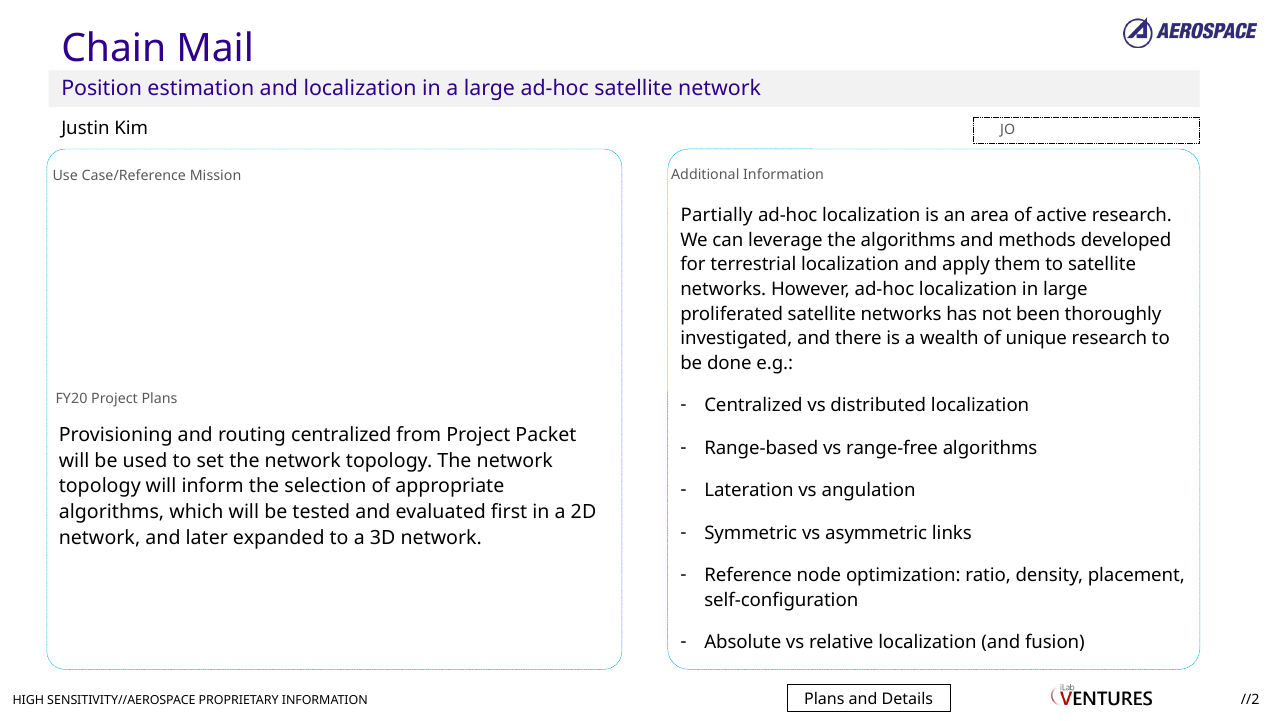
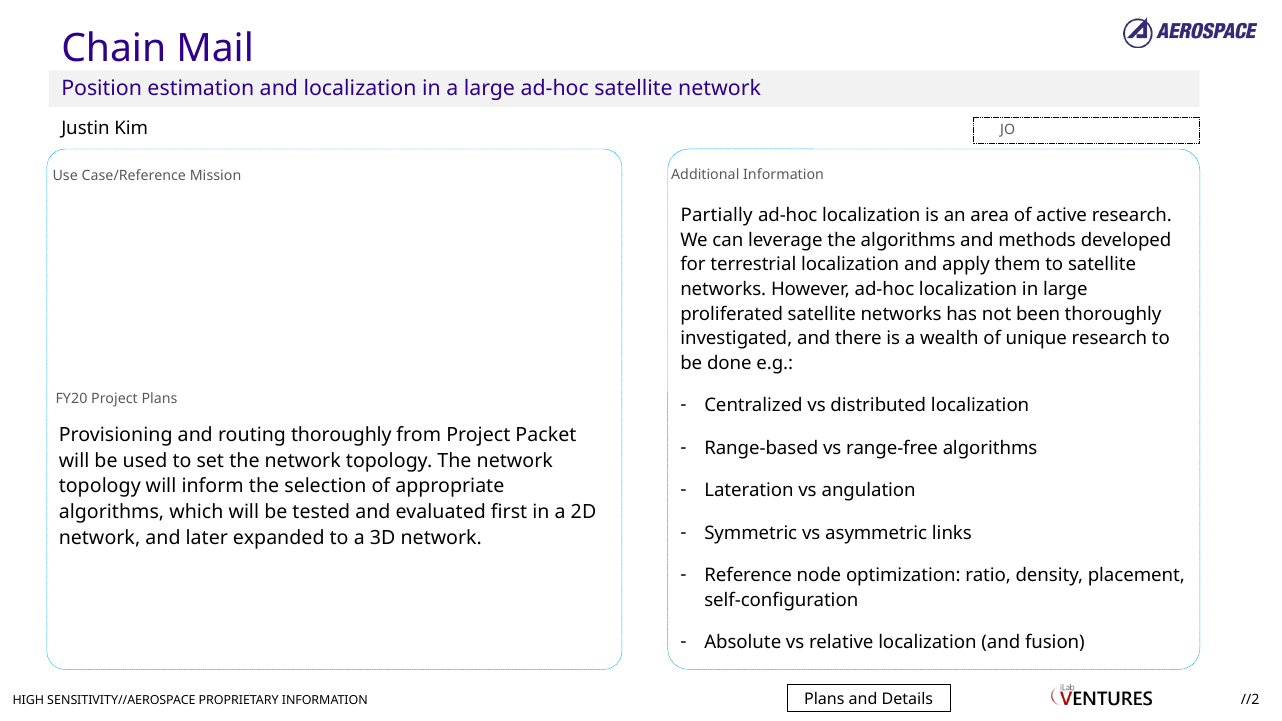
routing centralized: centralized -> thoroughly (341, 435)
